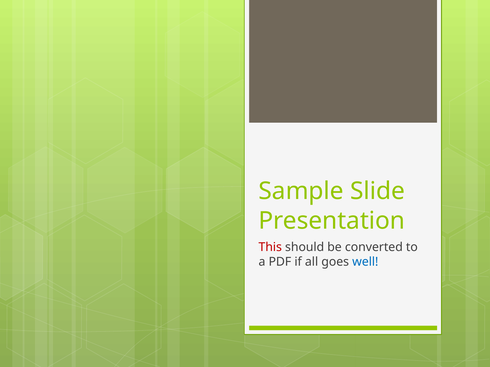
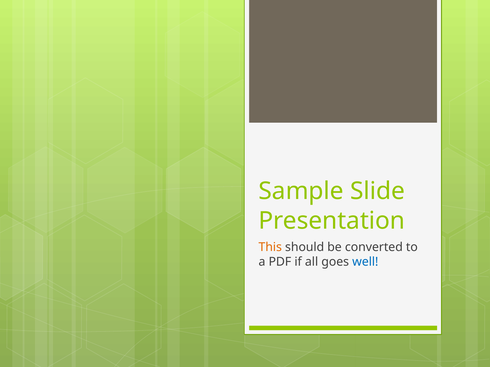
This colour: red -> orange (270, 248)
